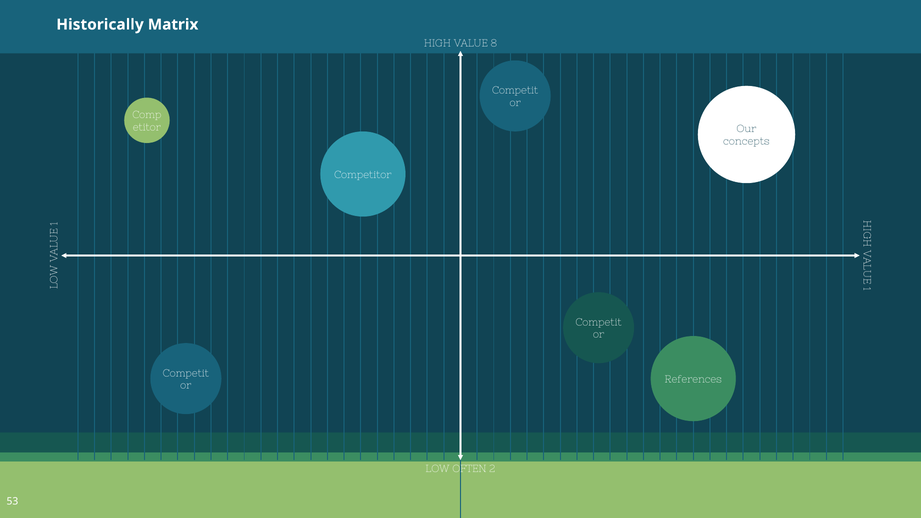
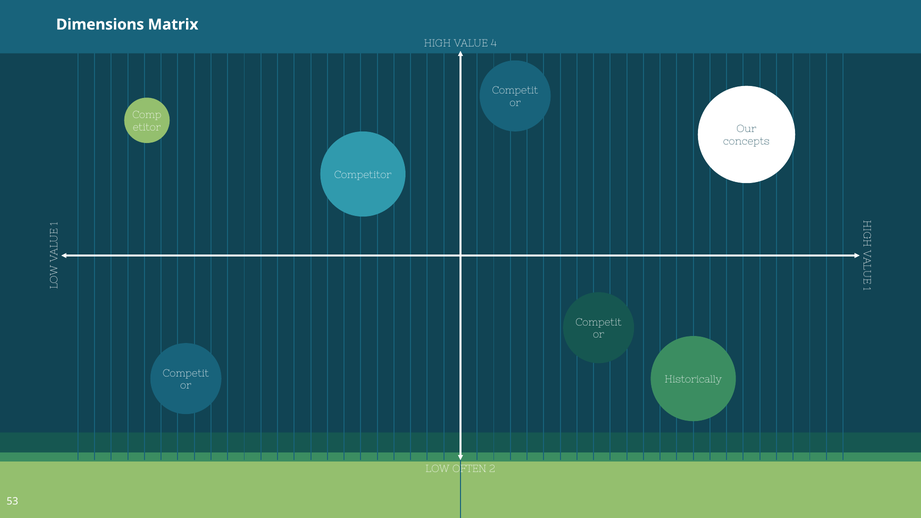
Historically: Historically -> Dimensions (100, 25)
8: 8 -> 4 (494, 44)
References: References -> Historically (693, 379)
